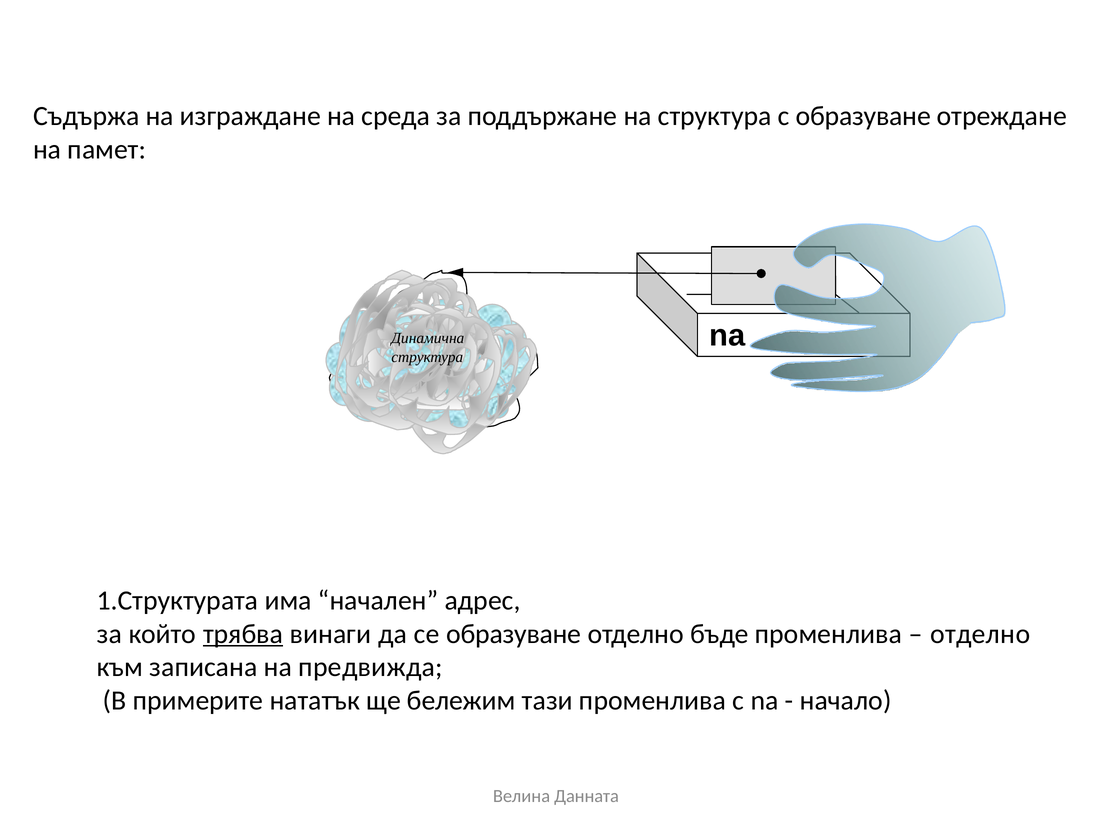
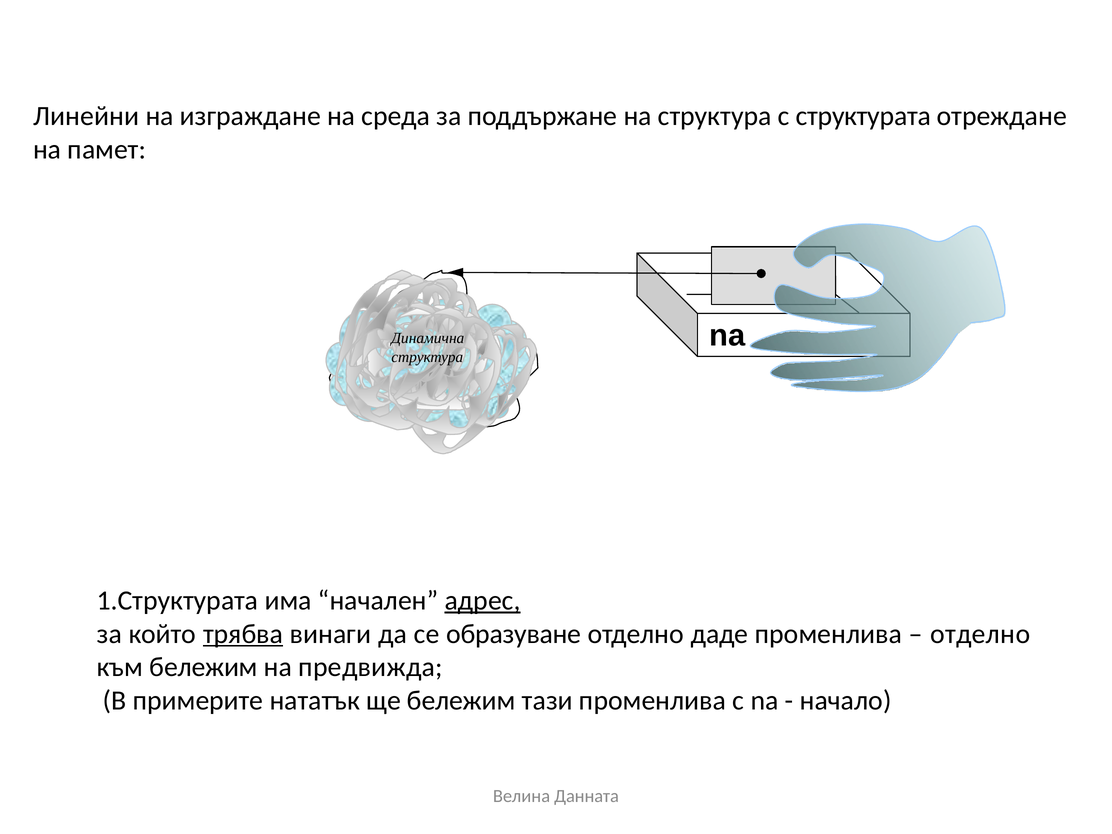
Съдържа: Съдържа -> Линейни (86, 116)
с образуване: образуване -> структурата (863, 116)
адрес underline: none -> present (483, 601)
бъде: бъде -> даде (720, 634)
към записана: записана -> бележим (204, 667)
